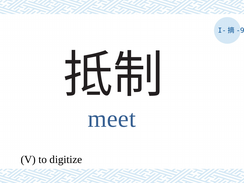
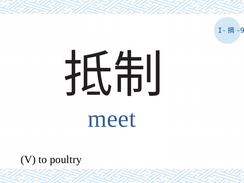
digitize: digitize -> poultry (66, 160)
